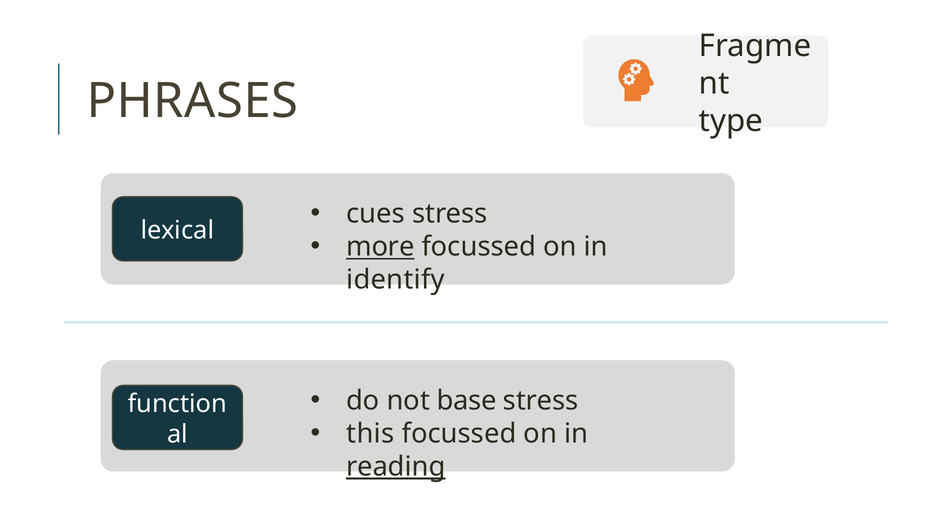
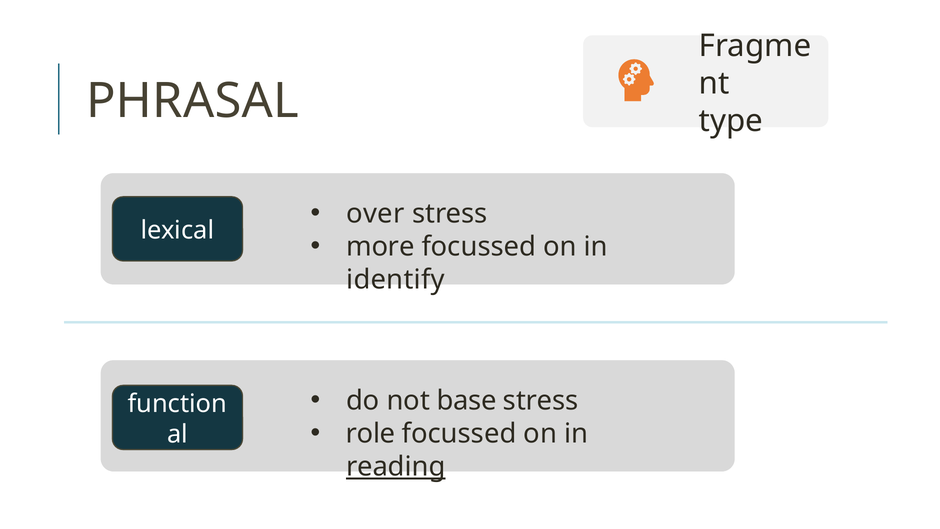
PHRASES: PHRASES -> PHRASAL (193, 101)
cues: cues -> over (375, 214)
more underline: present -> none (380, 247)
this: this -> role (371, 434)
